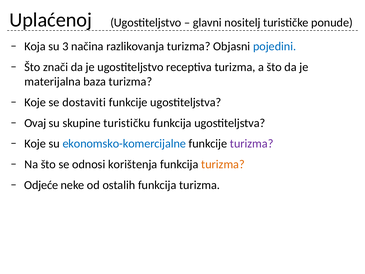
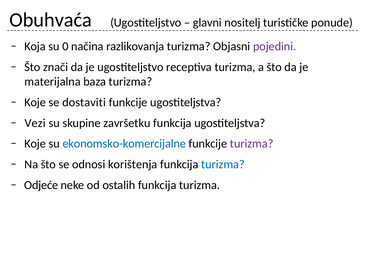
Uplaćenoj: Uplaćenoj -> Obuhvaća (51, 20)
3: 3 -> 0 (65, 46)
pojedini colour: blue -> purple (275, 46)
Ovaj: Ovaj -> Vezi (35, 123)
turističku: turističku -> završetku (127, 123)
turizma colour: orange -> blue (223, 164)
